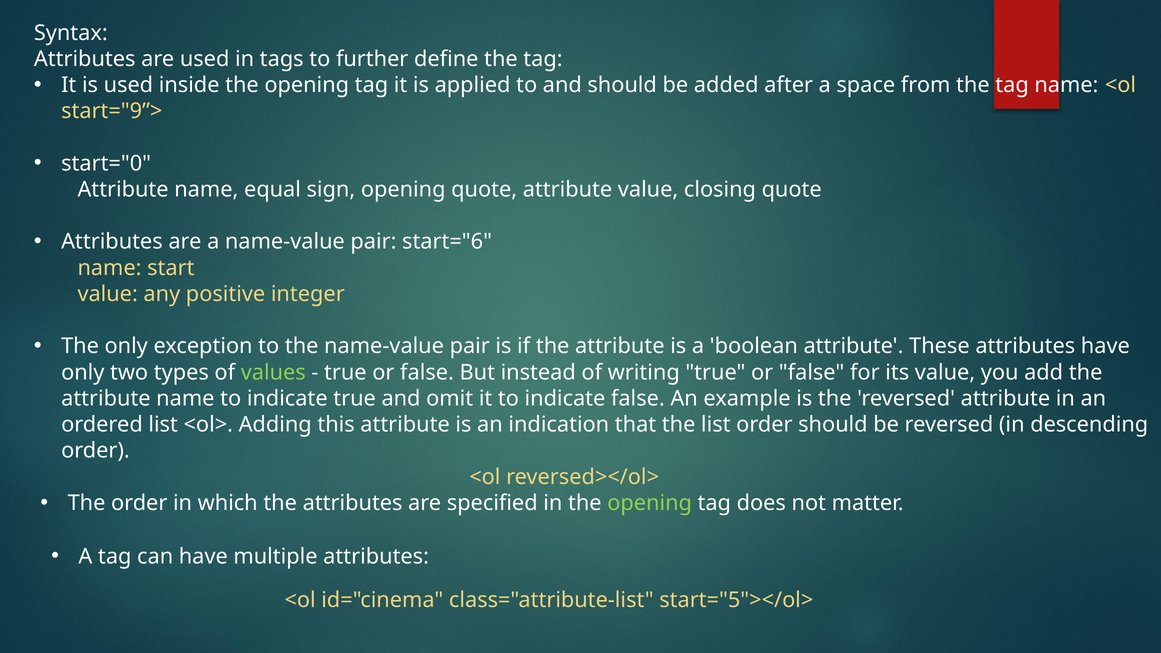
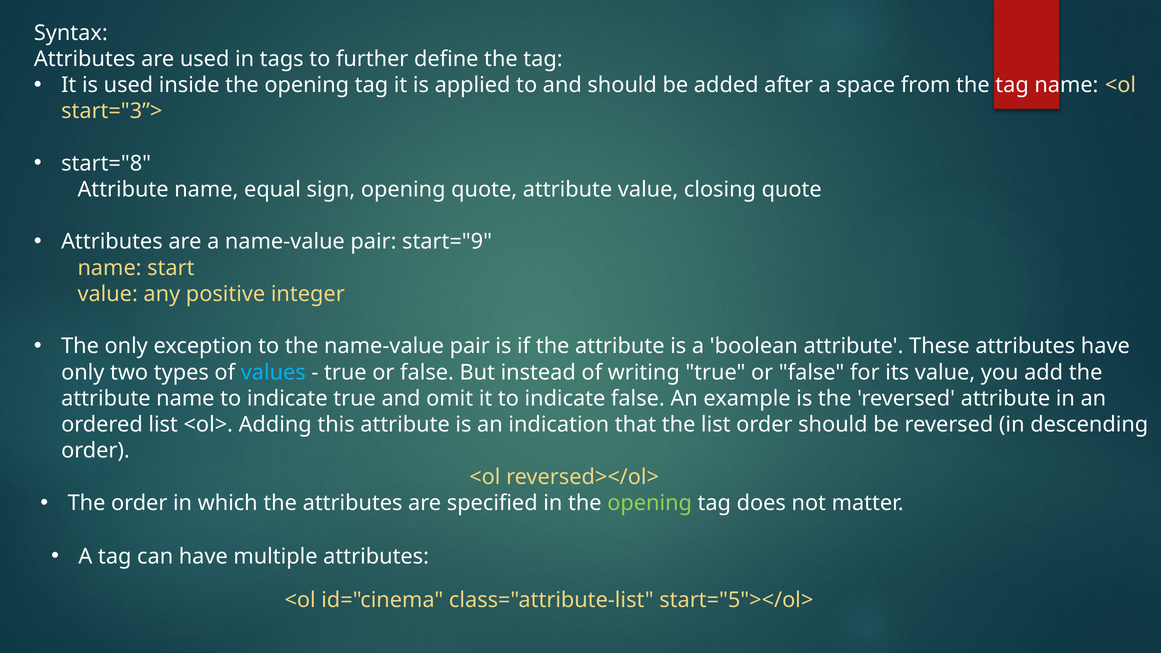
start="9”>: start="9”> -> start="3”> (112, 111)
start="0: start="0 -> start="8 (106, 163)
start="6: start="6 -> start="9 (447, 242)
values colour: light green -> light blue (273, 372)
